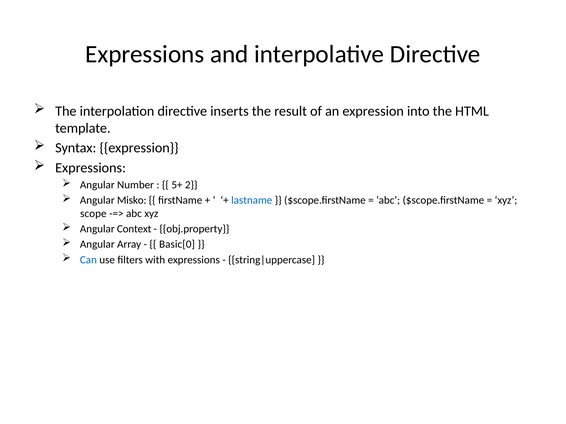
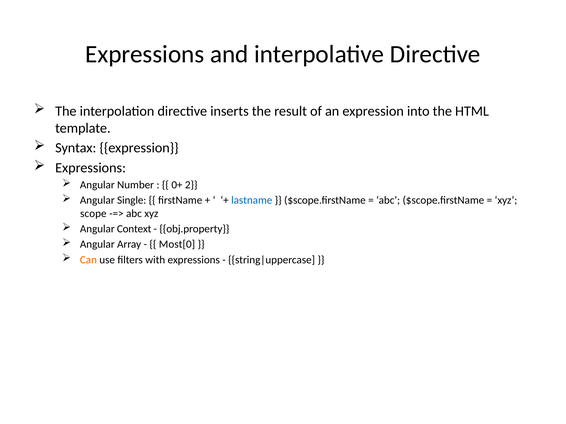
5+: 5+ -> 0+ (177, 185)
Misko: Misko -> Single (132, 201)
Basic[0: Basic[0 -> Most[0 (177, 245)
Can colour: blue -> orange (88, 260)
